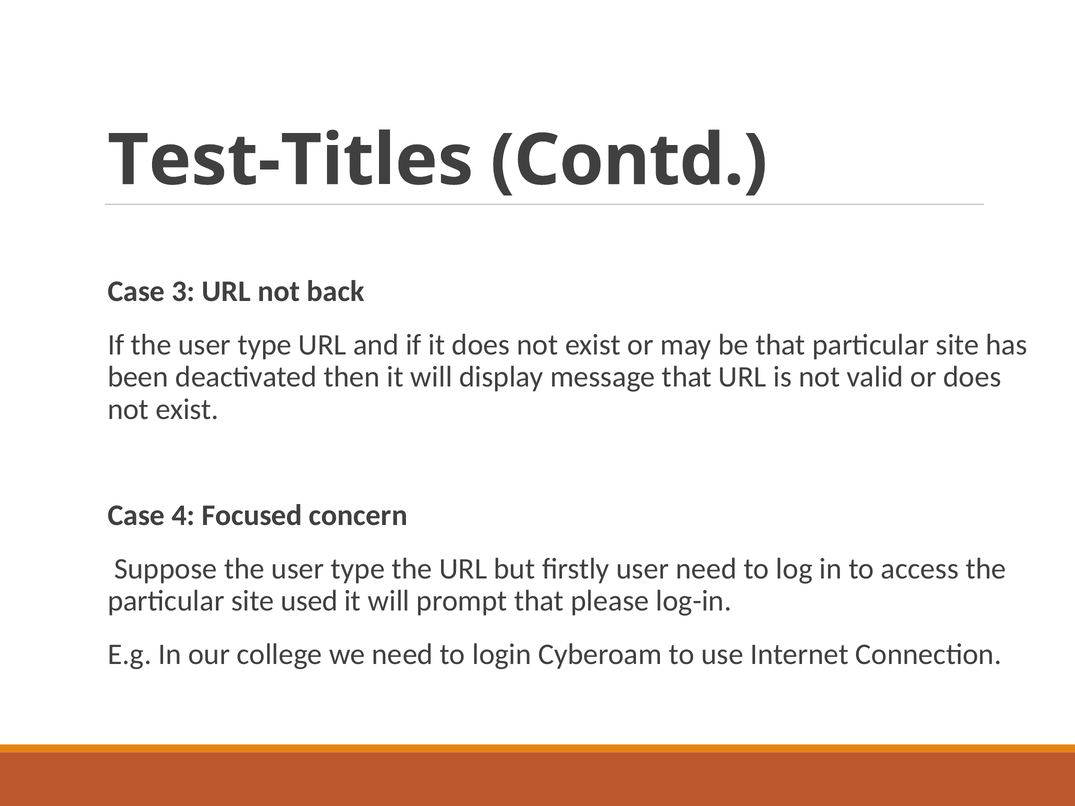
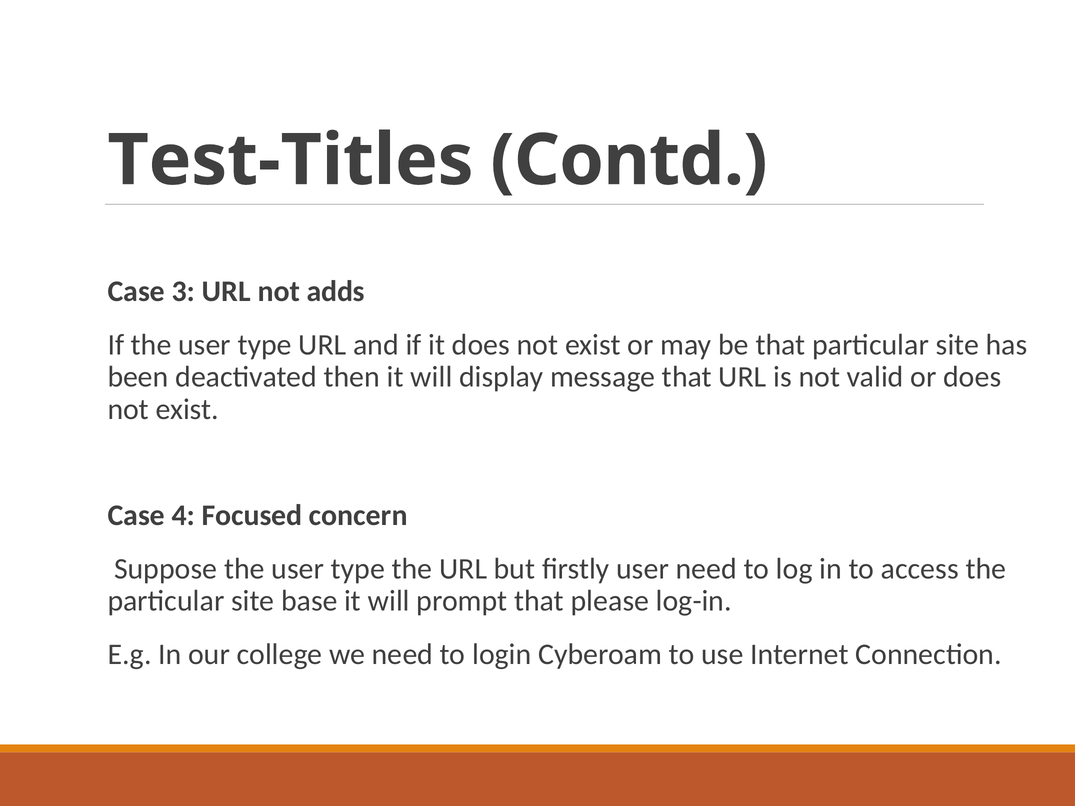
back: back -> adds (336, 292)
used: used -> base (309, 601)
